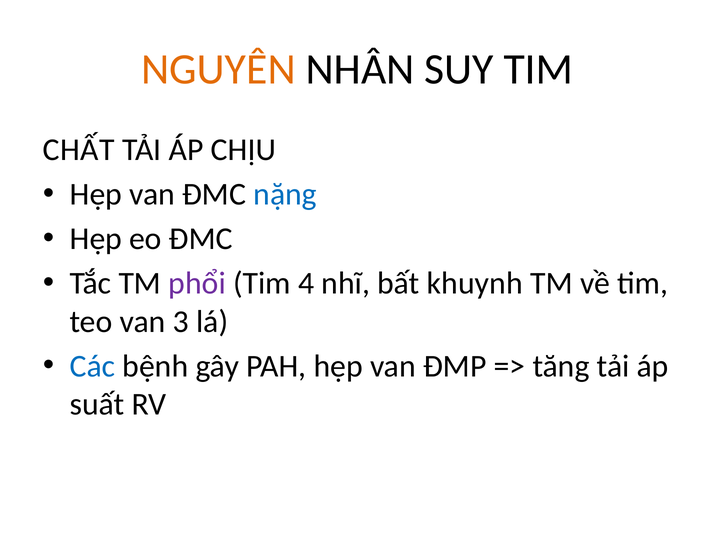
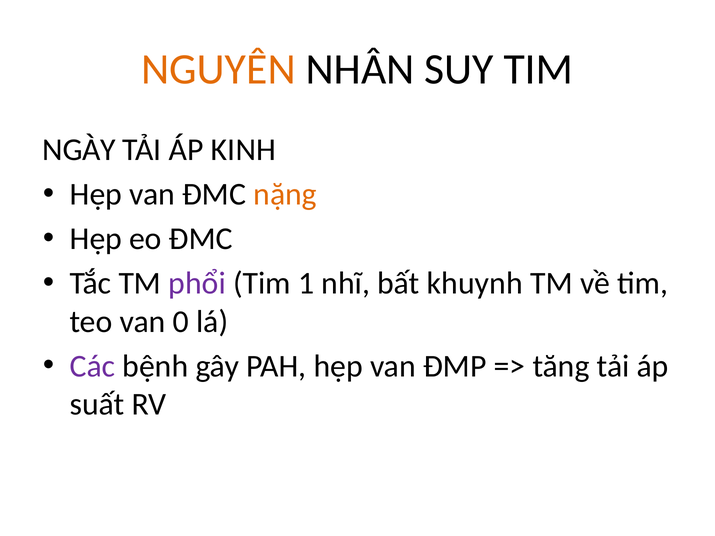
CHẤT: CHẤT -> NGÀY (79, 150)
CHỊU: CHỊU -> KINH (243, 150)
nặng colour: blue -> orange (285, 195)
4: 4 -> 1 (306, 284)
3: 3 -> 0 (181, 322)
Các colour: blue -> purple (93, 366)
